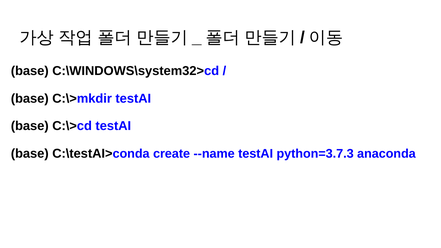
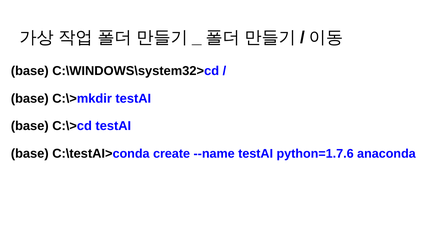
python=3.7.3: python=3.7.3 -> python=1.7.6 (315, 154)
